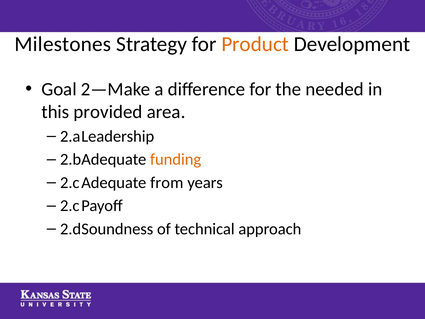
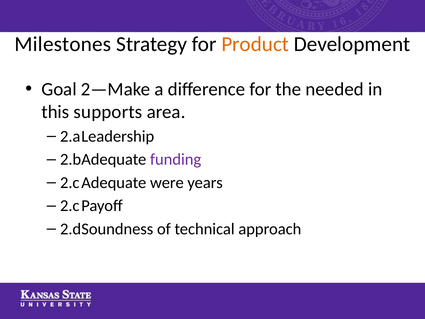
provided: provided -> supports (108, 112)
funding colour: orange -> purple (176, 159)
from: from -> were (167, 183)
